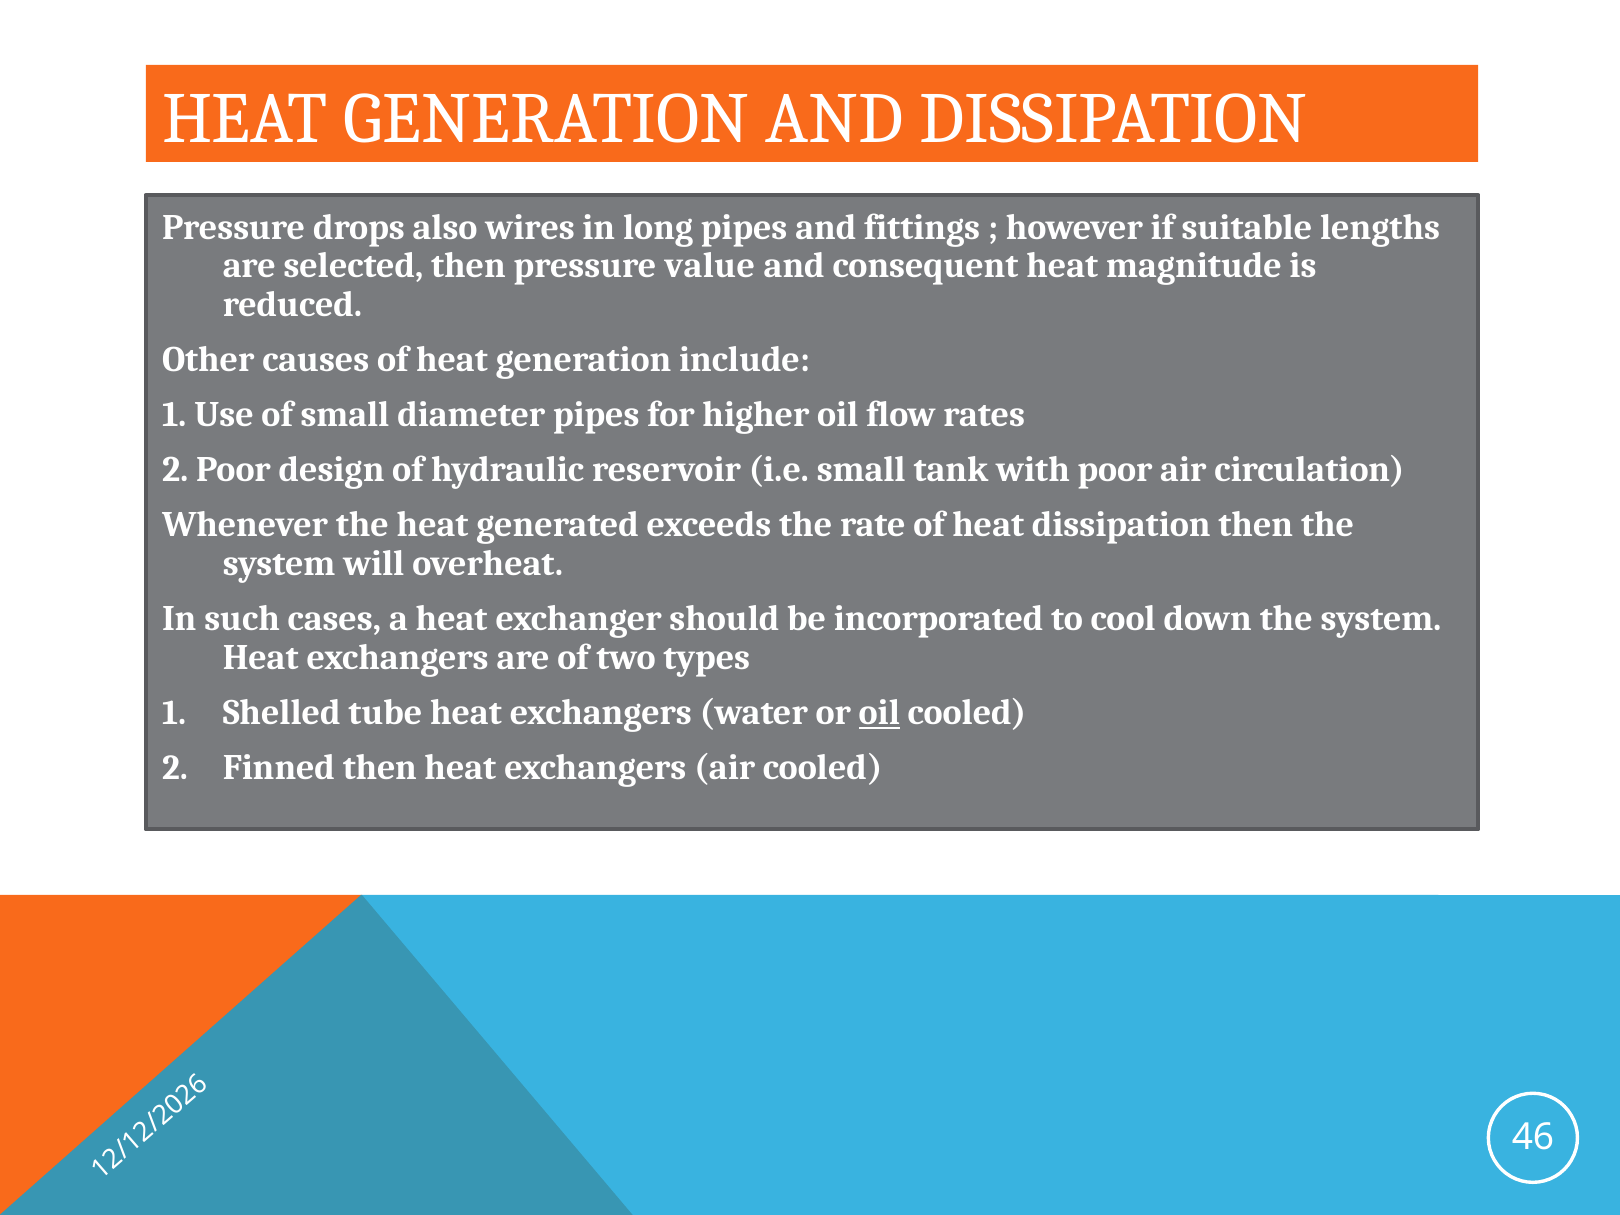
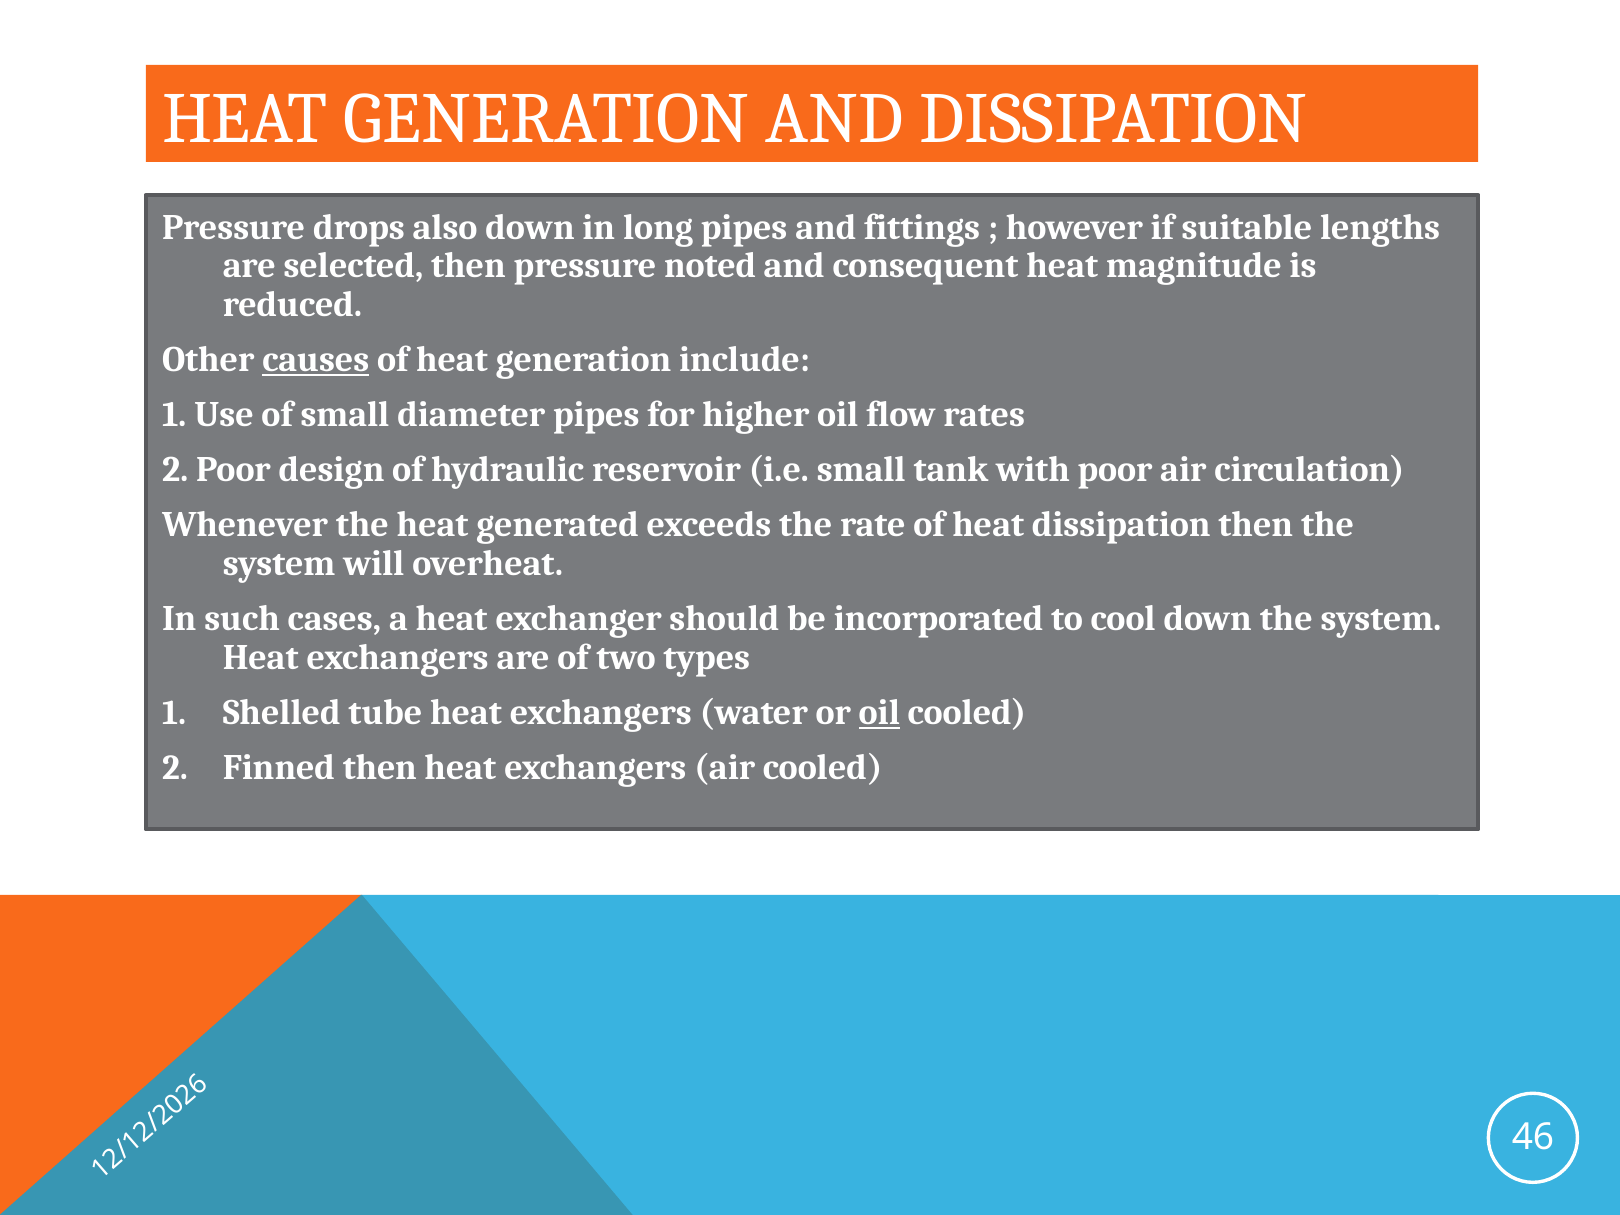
also wires: wires -> down (530, 227)
value: value -> noted (710, 266)
causes underline: none -> present (316, 360)
